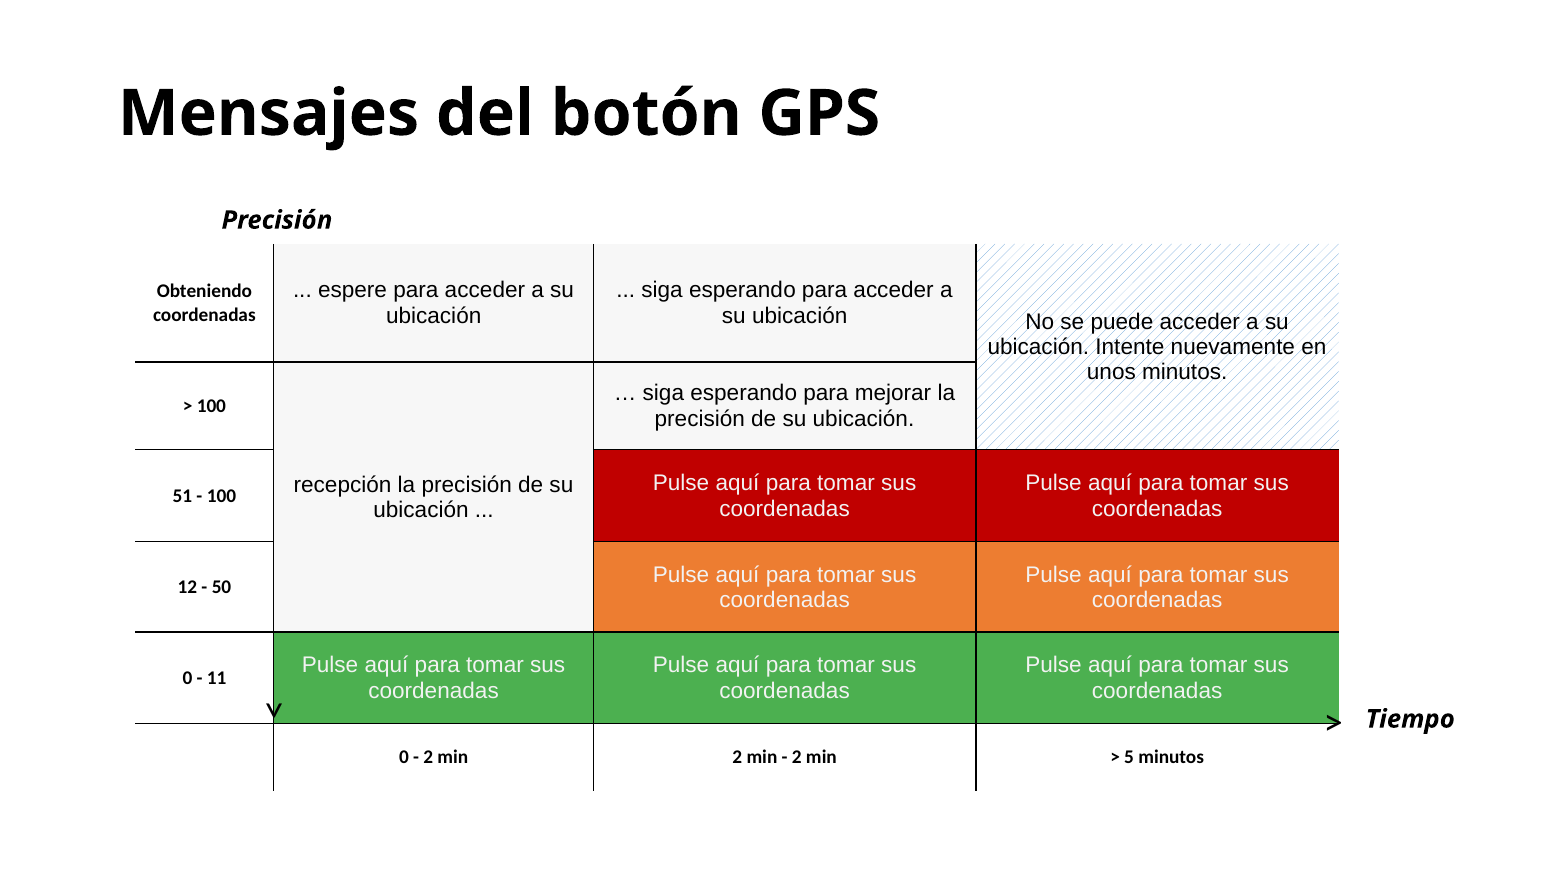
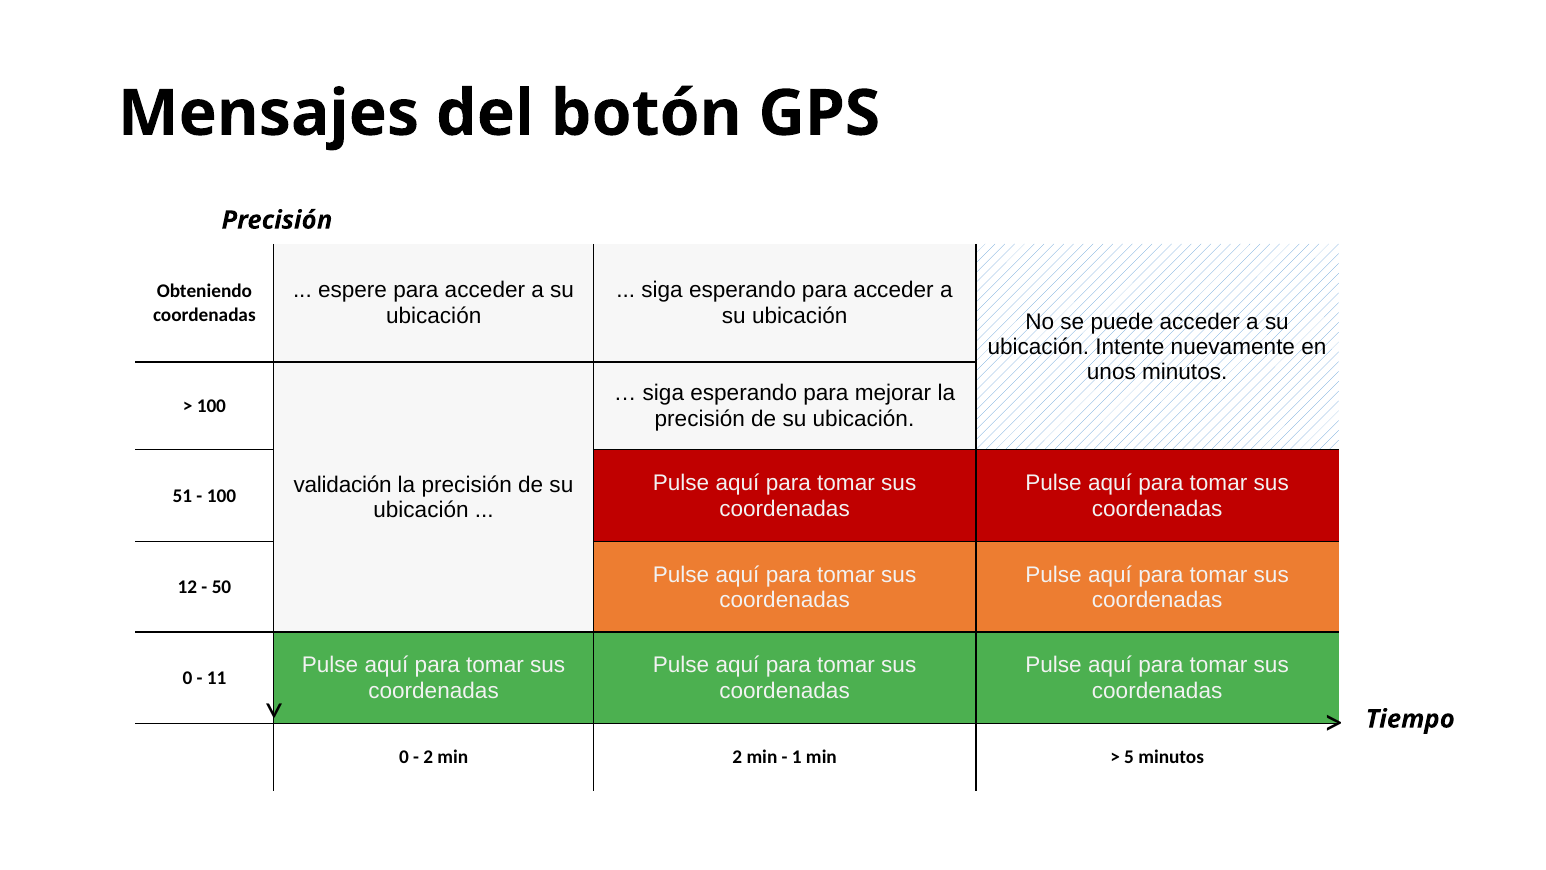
recepción: recepción -> validación (343, 484)
2: 2 -> 1 (797, 757)
